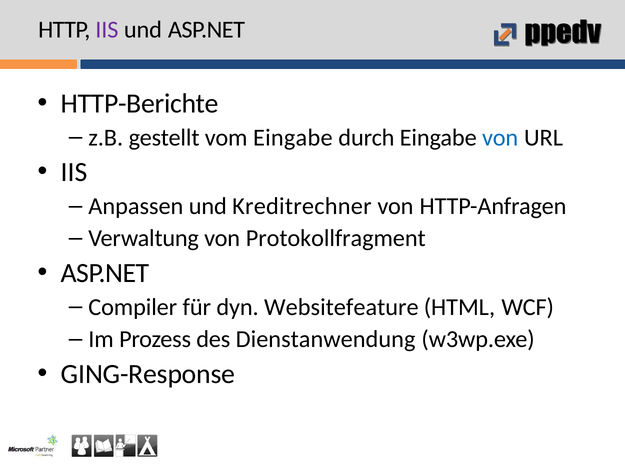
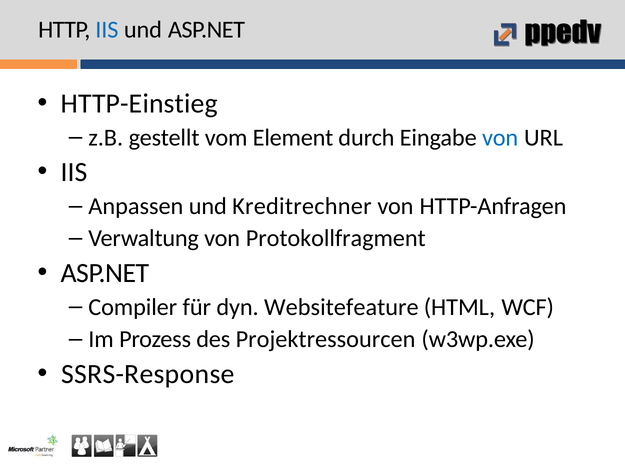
IIS colour: purple -> blue (107, 30)
HTTP-Berichte: HTTP-Berichte -> HTTP-Einstieg (139, 103)
vom Eingabe: Eingabe -> Element (293, 137)
Dienstanwendung: Dienstanwendung -> Projektressourcen (326, 339)
GING-Response: GING-Response -> SSRS-Response (148, 374)
